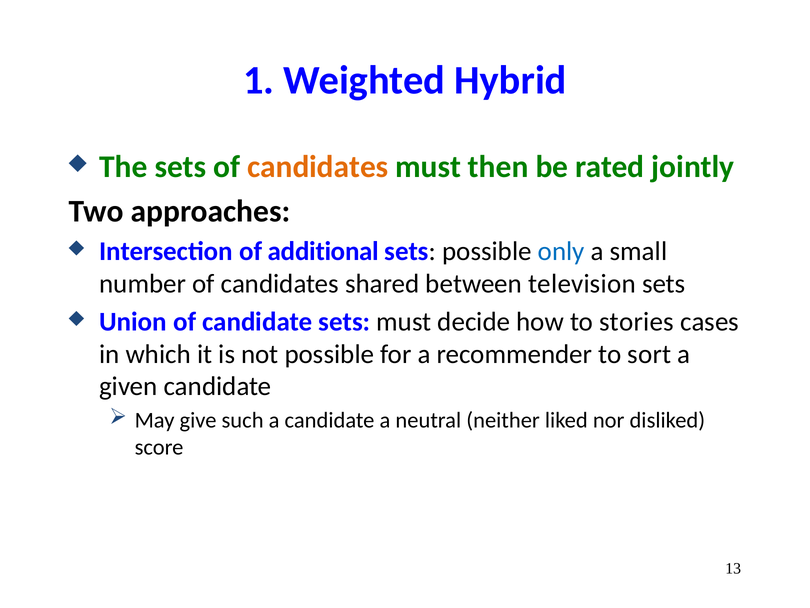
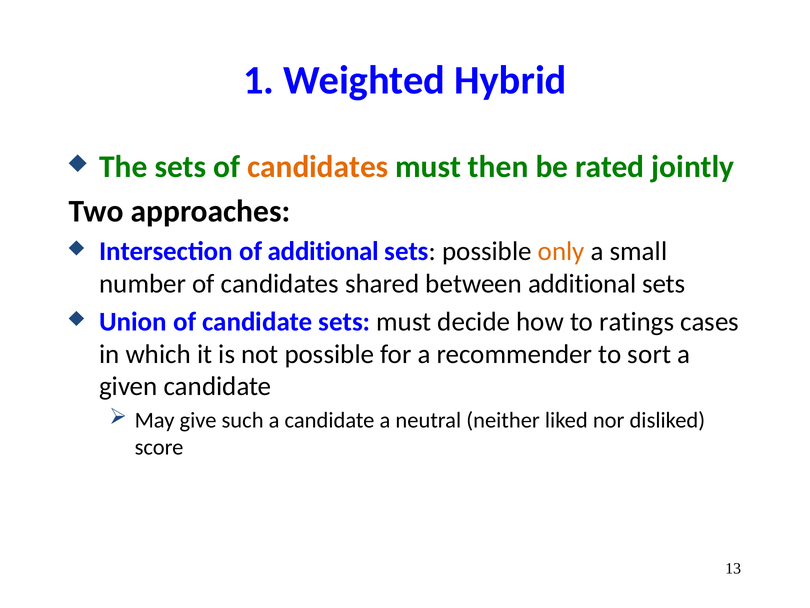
only colour: blue -> orange (561, 251)
between television: television -> additional (582, 284)
stories: stories -> ratings (637, 321)
